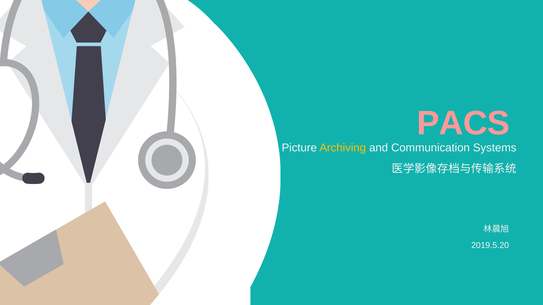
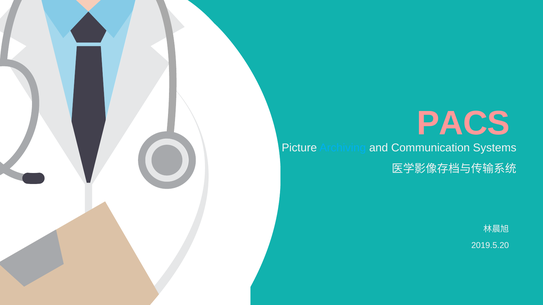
Archiving colour: yellow -> light blue (343, 148)
